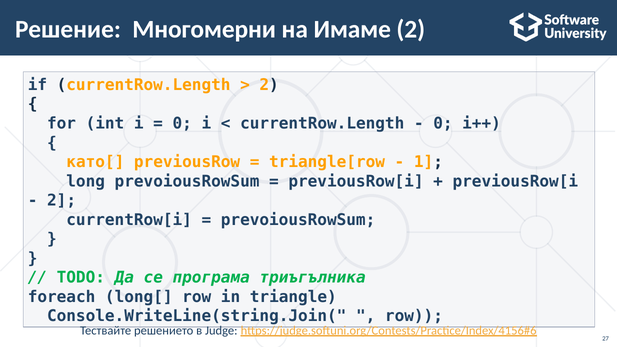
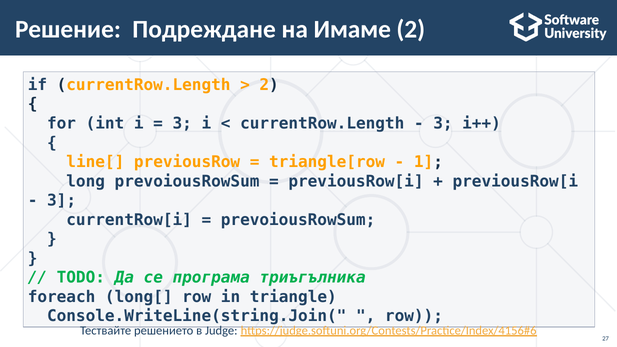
Многомерни: Многомерни -> Подреждане (204, 29)
0: 0 -> 3 (182, 123)
0: 0 -> 3 (443, 123)
като[: като[ -> line[ (95, 162)
2: 2 -> 3 (62, 201)
